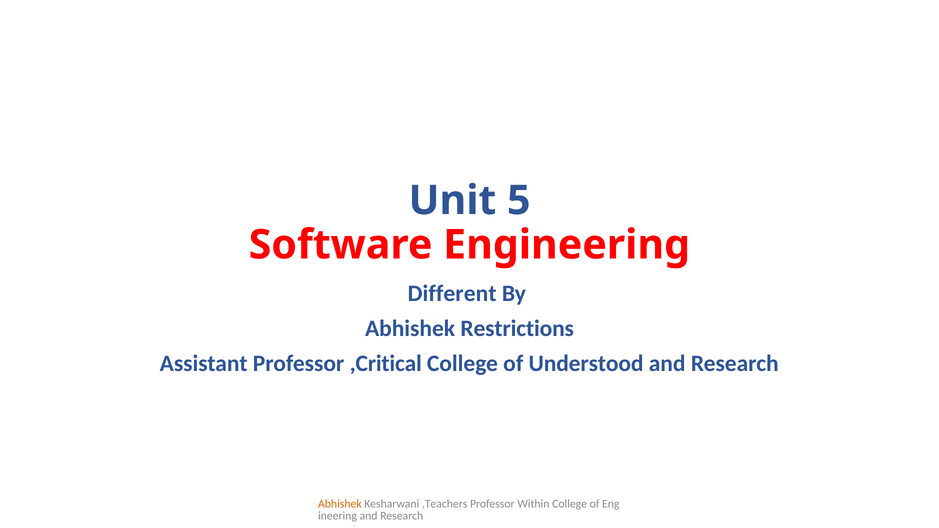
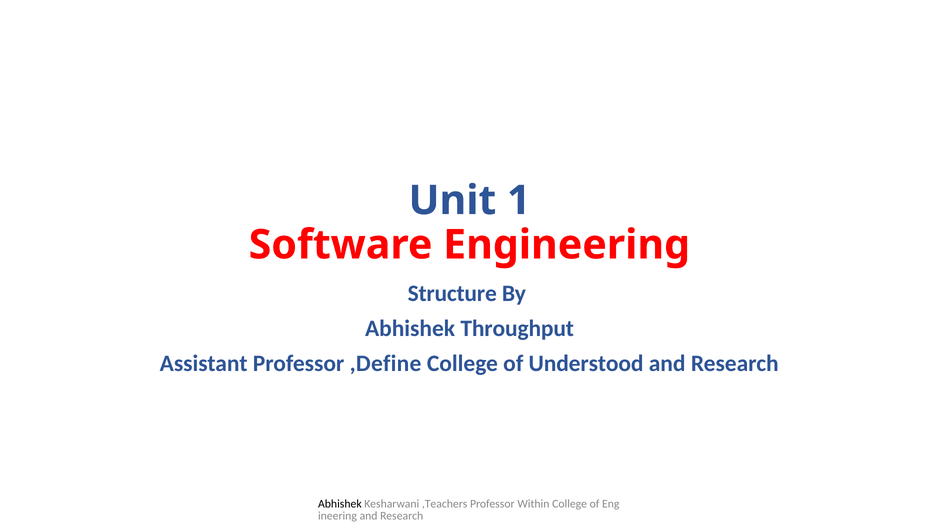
5: 5 -> 1 (519, 201)
Different: Different -> Structure (452, 293)
Restrictions: Restrictions -> Throughput (517, 329)
,Critical: ,Critical -> ,Define (386, 364)
Abhishek colour: orange -> black (340, 504)
